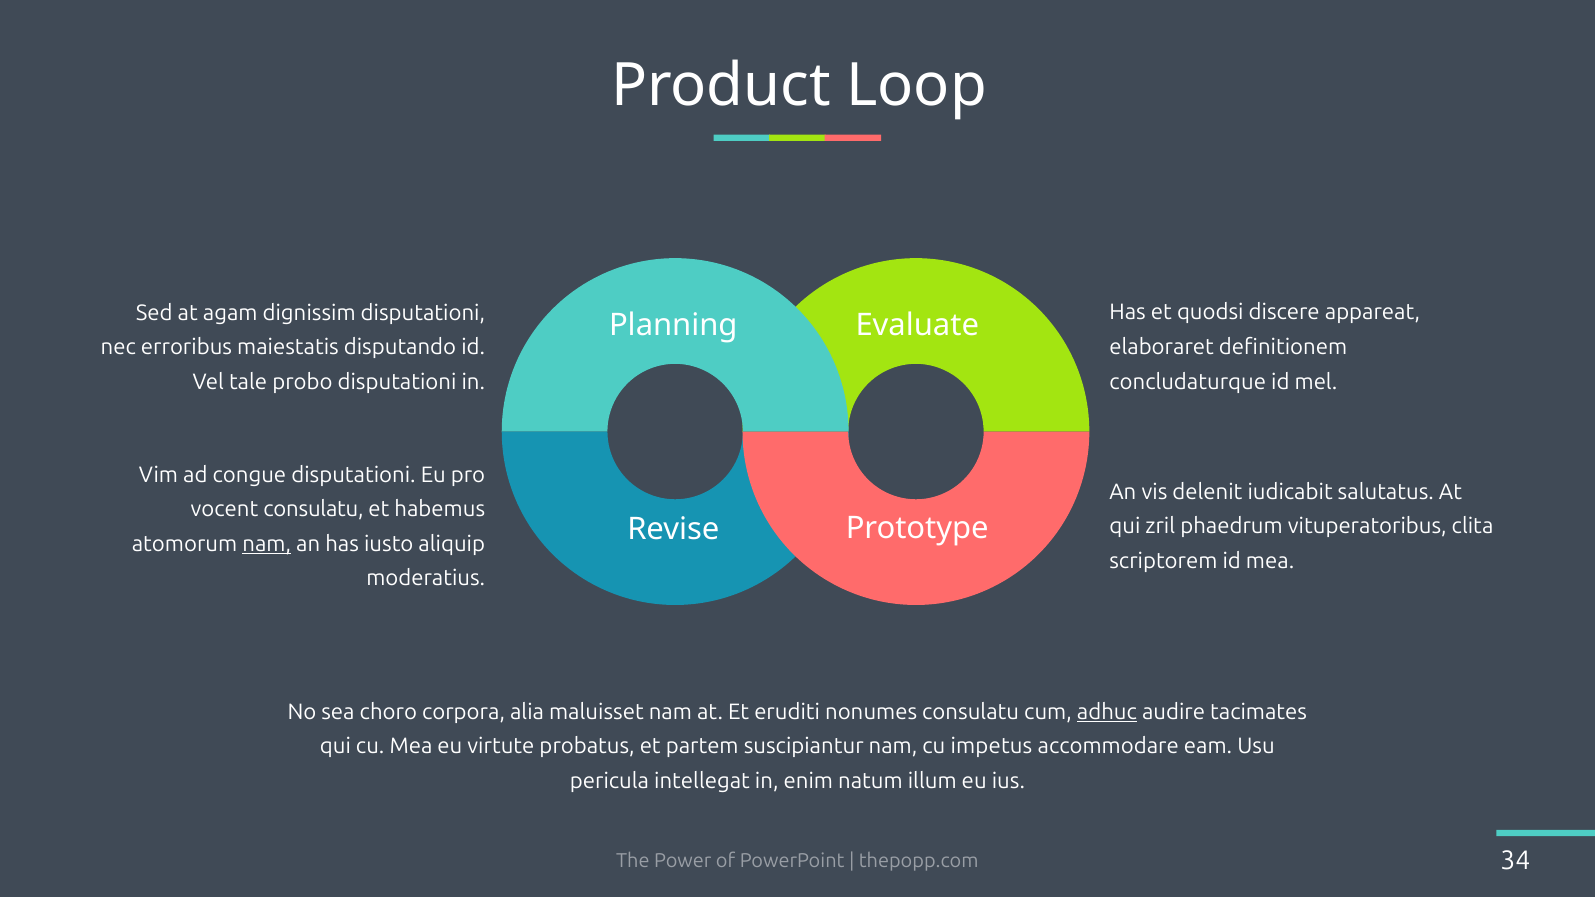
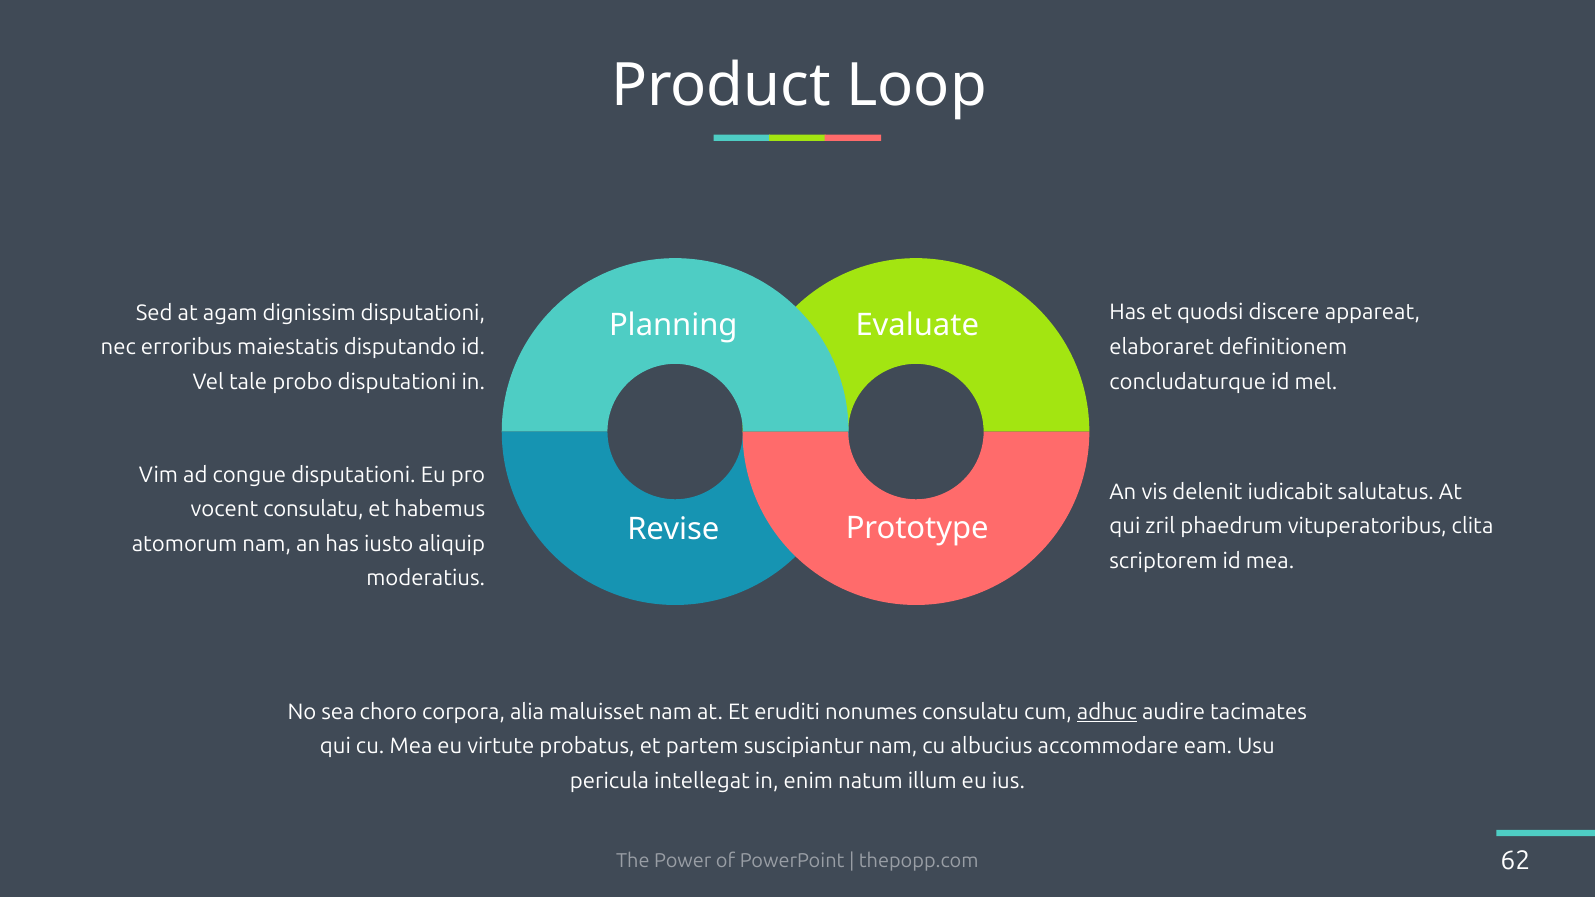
nam underline: present -> none (267, 544)
impetus: impetus -> albucius (991, 746)
34: 34 -> 62 (1515, 860)
